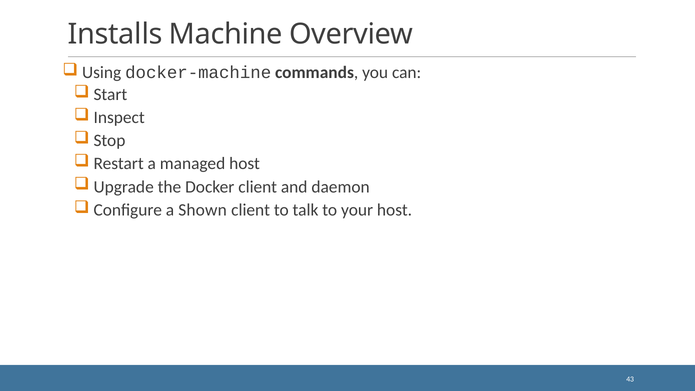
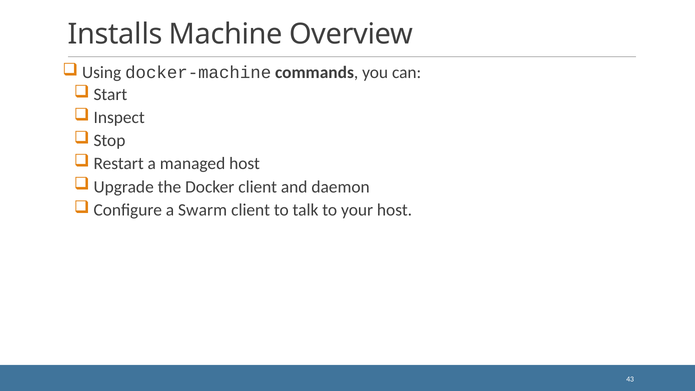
Shown: Shown -> Swarm (203, 210)
